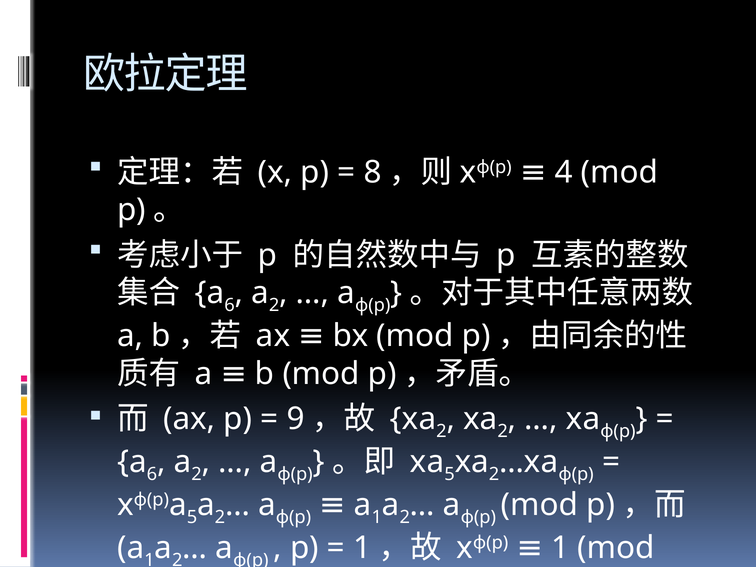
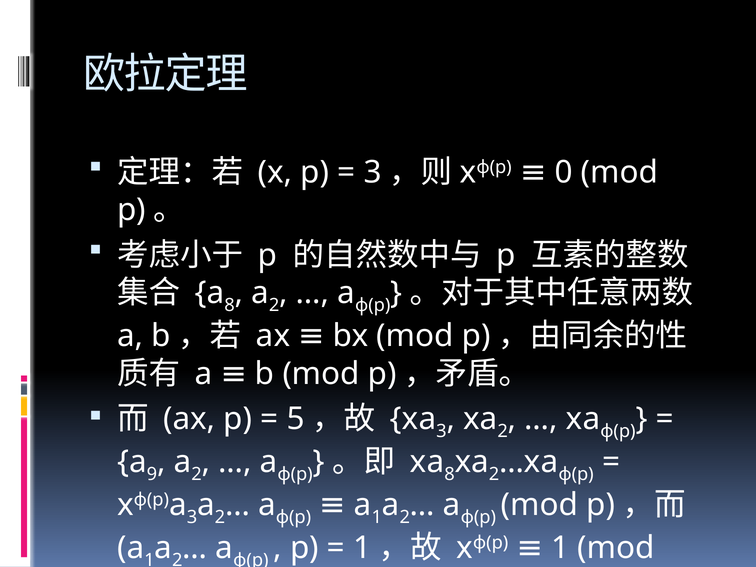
8: 8 -> 3 (373, 172)
4: 4 -> 0 (564, 172)
6: 6 -> 8 (230, 305)
9: 9 -> 5 (296, 419)
2: 2 -> 3 (441, 431)
6: 6 -> 9 (152, 474)
5: 5 -> 8 (449, 474)
5: 5 -> 3 (192, 517)
